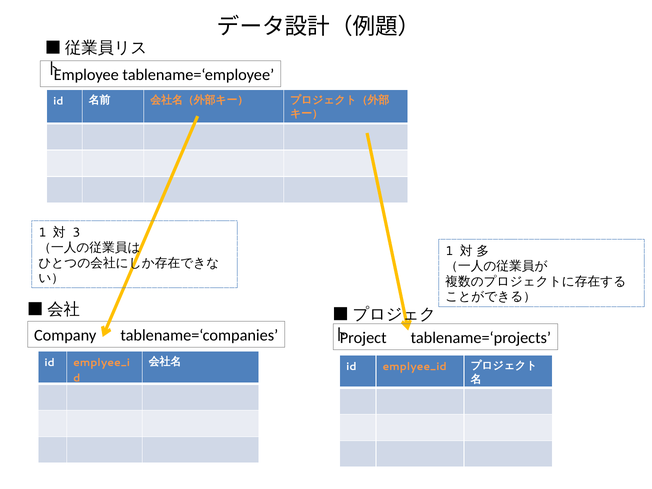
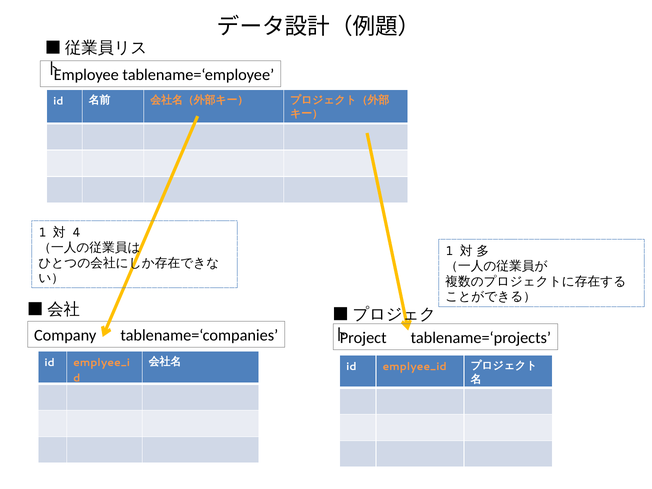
3: 3 -> 4 (76, 232)
